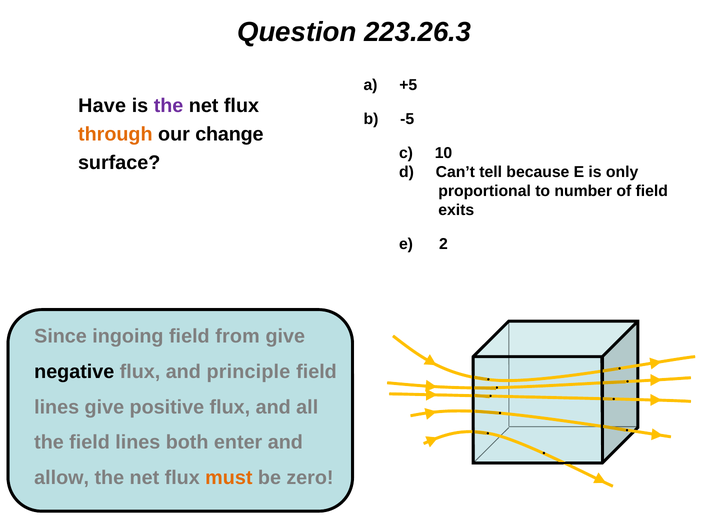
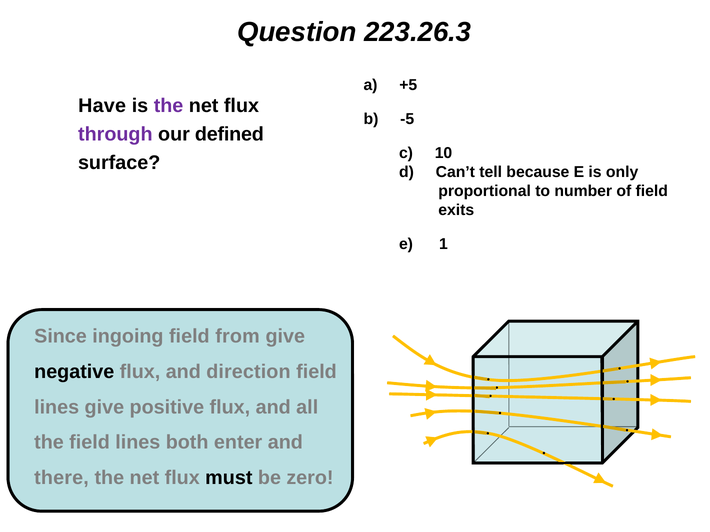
through colour: orange -> purple (115, 134)
change: change -> defined (229, 134)
2: 2 -> 1 (443, 244)
principle: principle -> direction (248, 372)
allow: allow -> there (62, 478)
must colour: orange -> black (229, 478)
